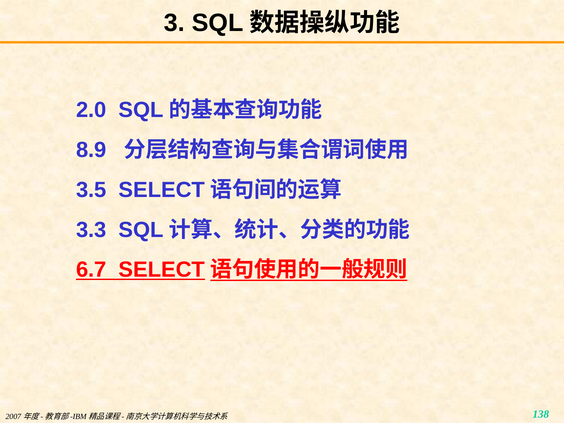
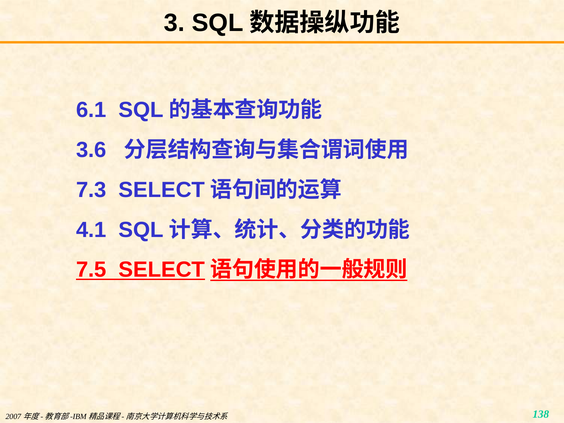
2.0: 2.0 -> 6.1 (91, 110)
8.9: 8.9 -> 3.6 (91, 150)
3.5: 3.5 -> 7.3 (91, 190)
3.3: 3.3 -> 4.1 (91, 230)
6.7: 6.7 -> 7.5 (91, 270)
